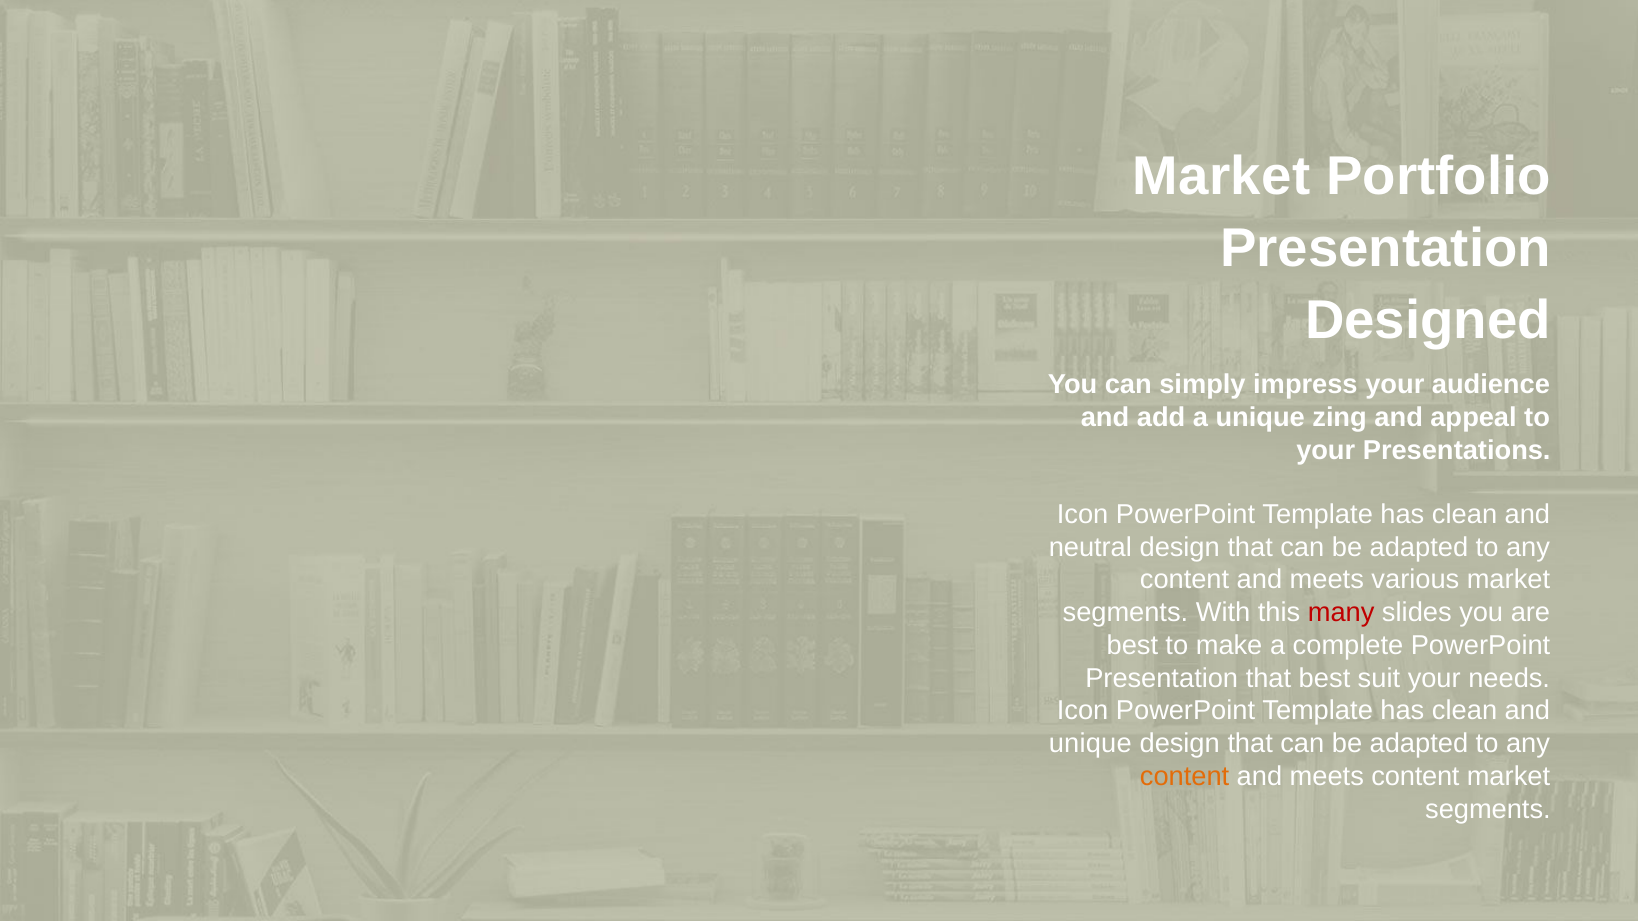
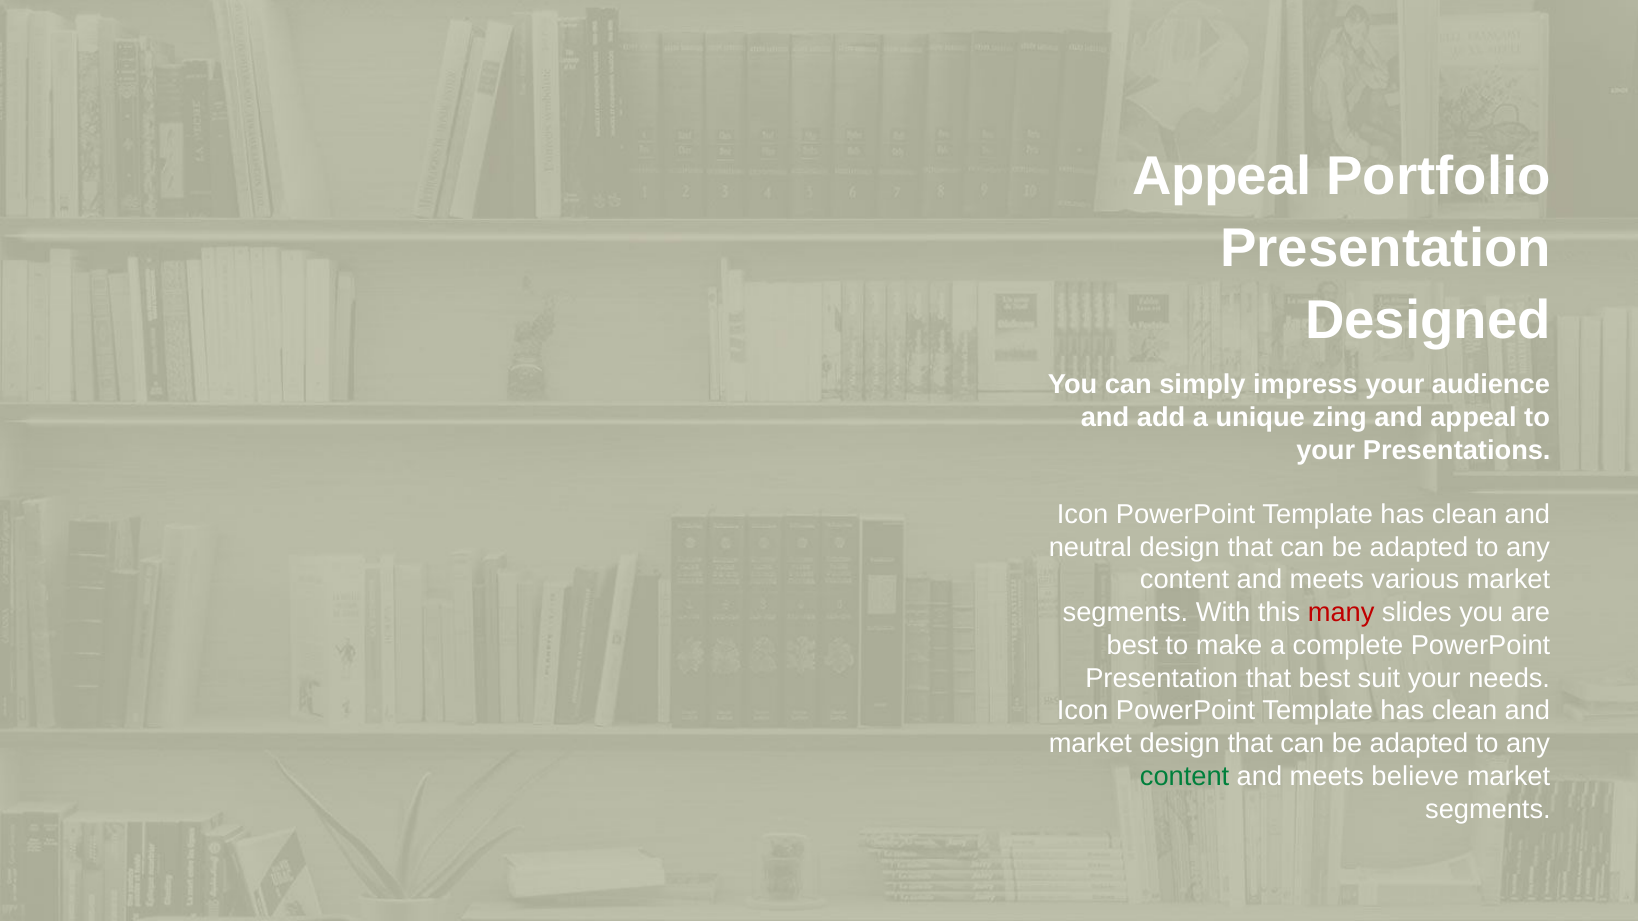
Market: Market -> Appeal (1222, 177)
unique: unique -> market (1090, 744)
content colour: orange -> green (1185, 777)
meets content: content -> believe (1415, 777)
